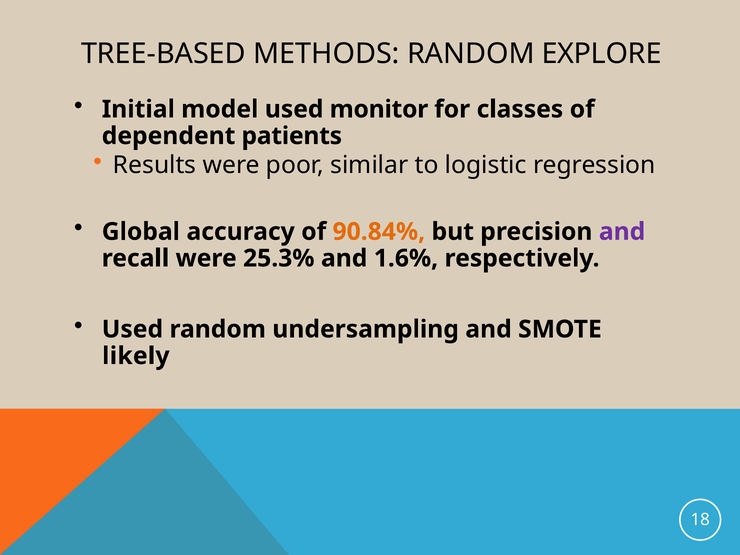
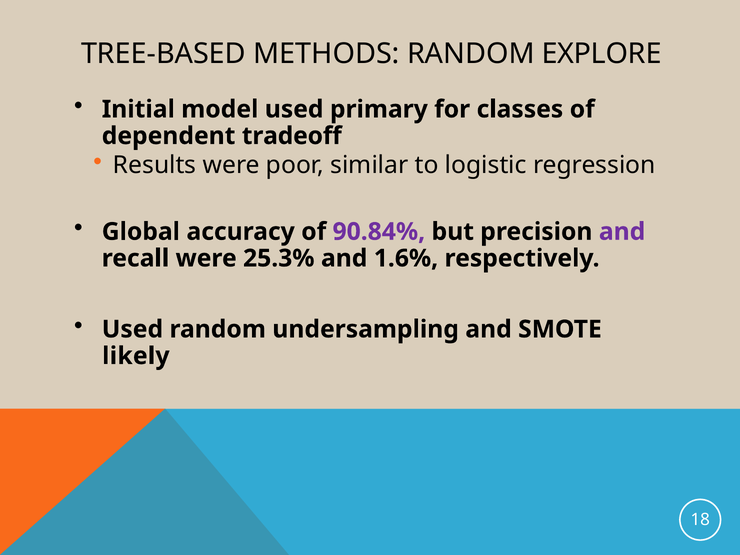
monitor: monitor -> primary (379, 109)
patients: patients -> tradeoff (292, 136)
90.84% colour: orange -> purple (379, 232)
